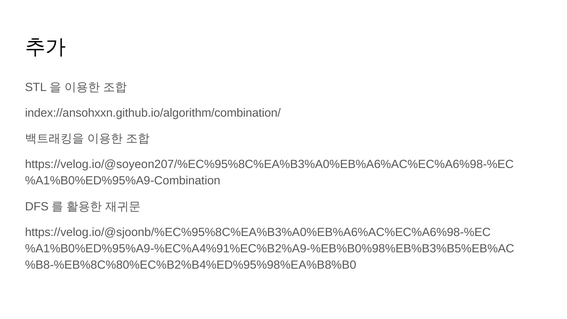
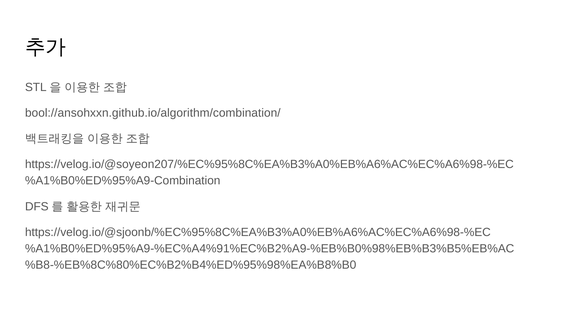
index://ansohxxn.github.io/algorithm/combination/: index://ansohxxn.github.io/algorithm/combination/ -> bool://ansohxxn.github.io/algorithm/combination/ (153, 113)
